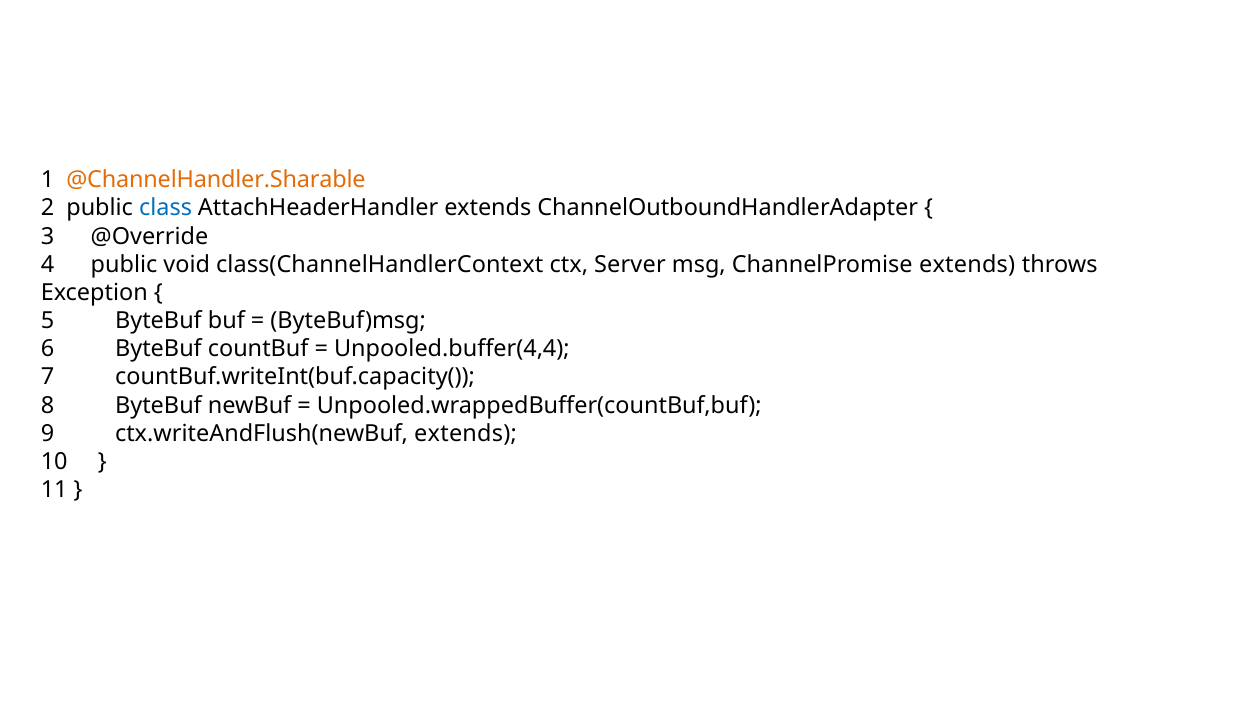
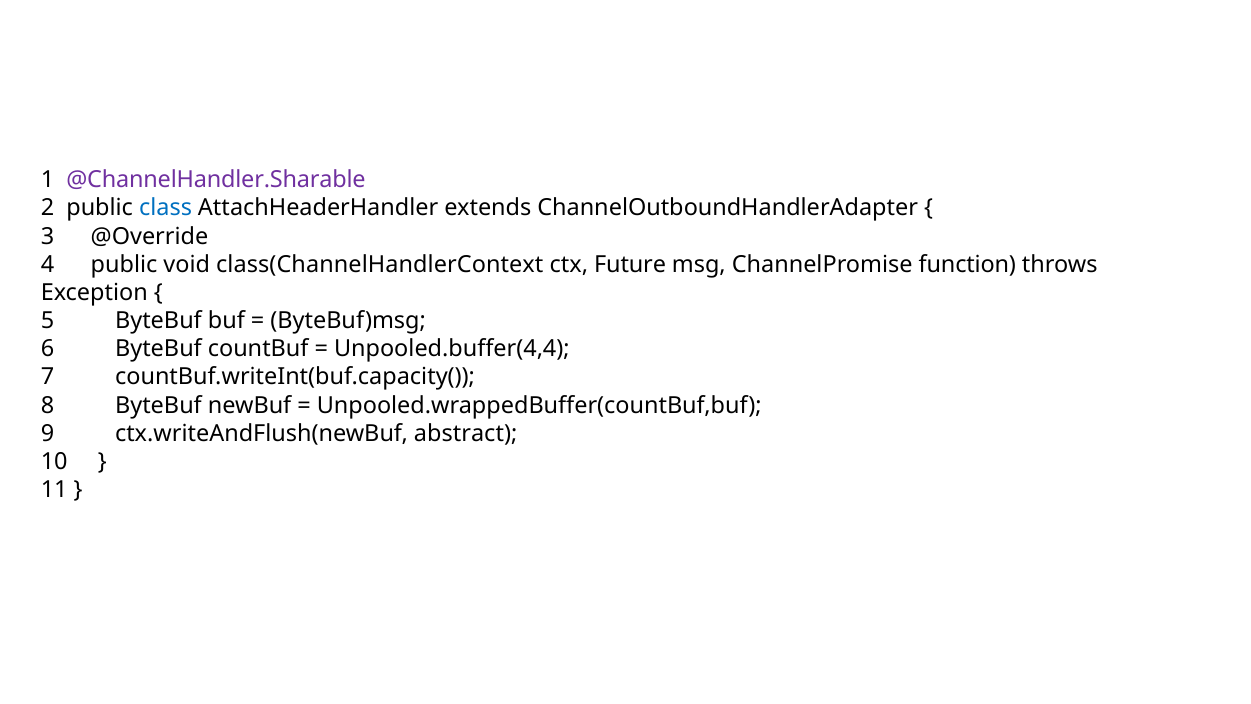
@ChannelHandler.Sharable colour: orange -> purple (216, 180)
Server: Server -> Future (630, 264)
ChannelPromise extends: extends -> function (967, 264)
ctx.writeAndFlush(newBuf extends: extends -> abstract (466, 433)
